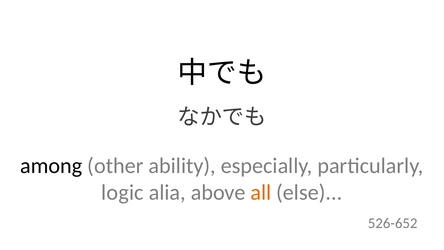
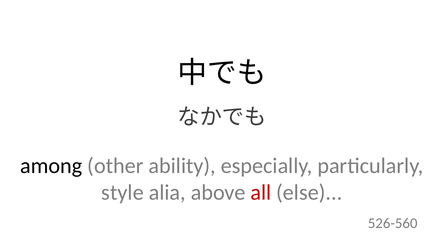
logic: logic -> style (123, 192)
all colour: orange -> red (261, 192)
526-652: 526-652 -> 526-560 (393, 223)
